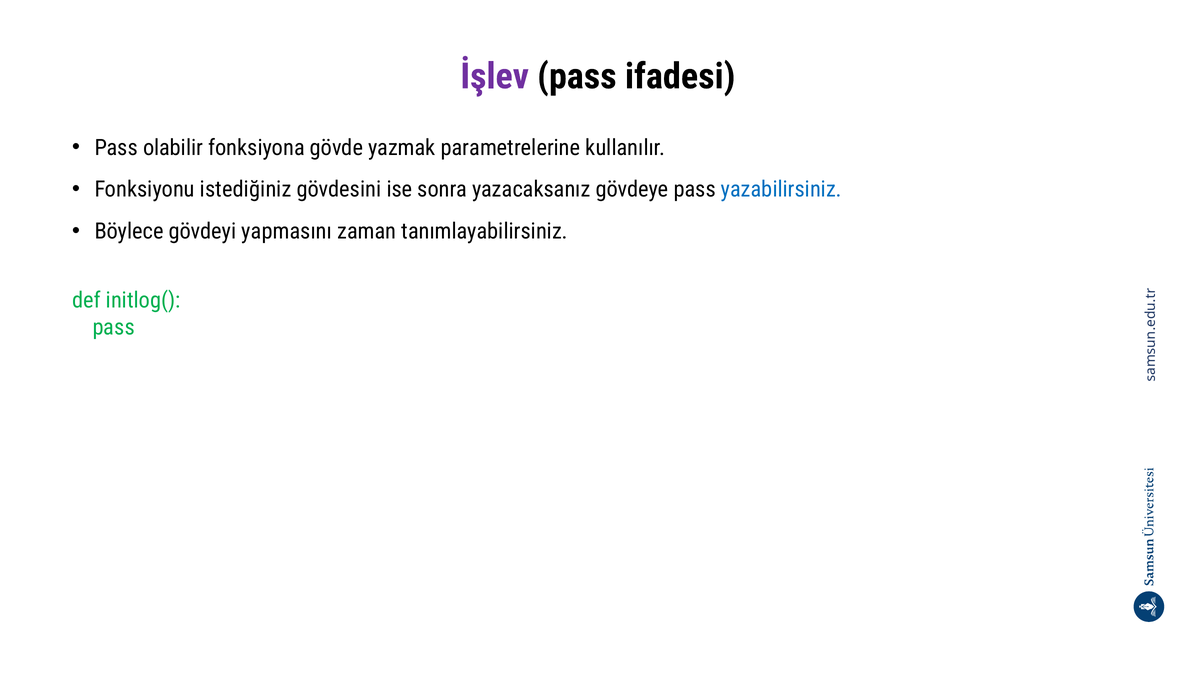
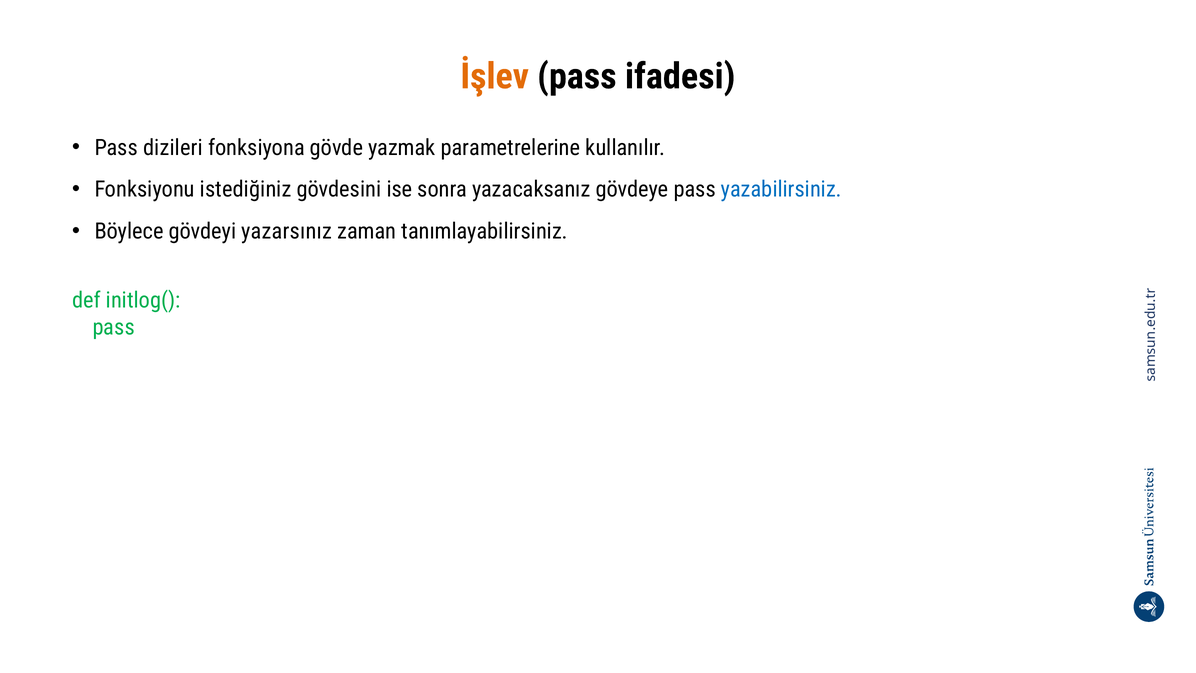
İşlev colour: purple -> orange (495, 76)
olabilir: olabilir -> dizileri (173, 148)
yapmasını: yapmasını -> yazarsınız (287, 231)
